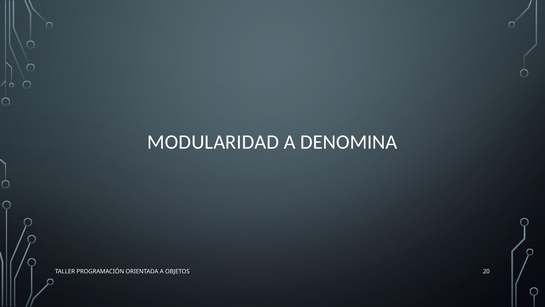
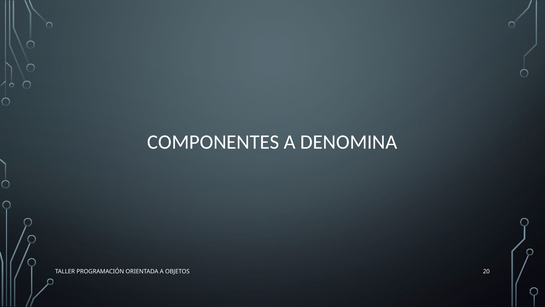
MODULARIDAD: MODULARIDAD -> COMPONENTES (213, 142)
